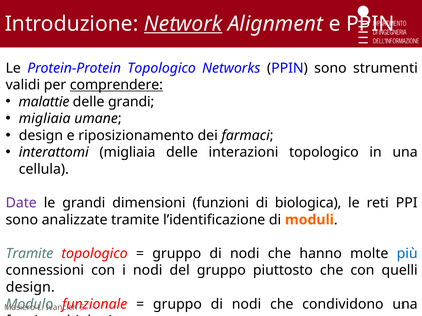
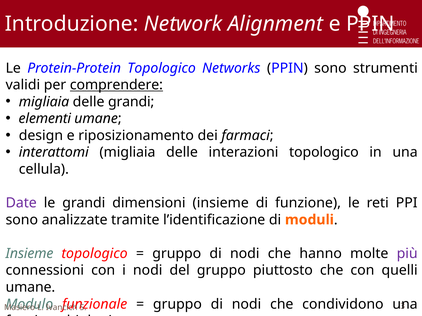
Network underline: present -> none (183, 24)
malattie: malattie -> migliaia (44, 102)
migliaia: migliaia -> elementi (45, 119)
dimensioni funzioni: funzioni -> insieme (221, 203)
di biologica: biologica -> funzione (308, 203)
Tramite: Tramite -> Insieme (29, 254)
più colour: blue -> purple (407, 254)
design: design -> umane (30, 288)
